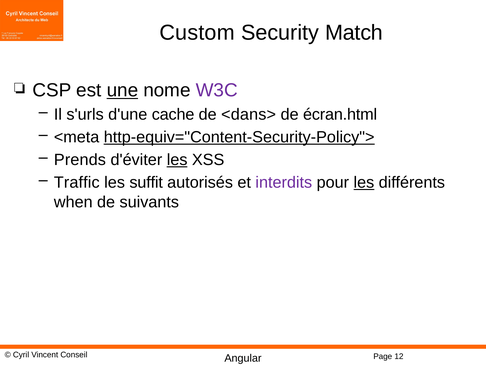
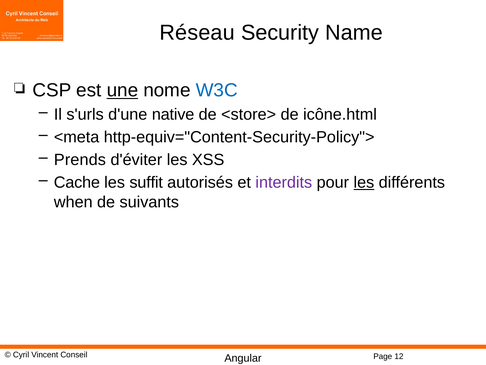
Custom: Custom -> Réseau (197, 33)
Match: Match -> Name (354, 33)
W3C colour: purple -> blue (217, 90)
cache: cache -> native (173, 114)
<dans>: <dans> -> <store> (249, 114)
écran.html: écran.html -> icône.html (340, 114)
http-equiv="Content-Security-Policy"> underline: present -> none (239, 137)
les underline: present -> none (177, 160)
Traffic: Traffic -> Cache (77, 182)
